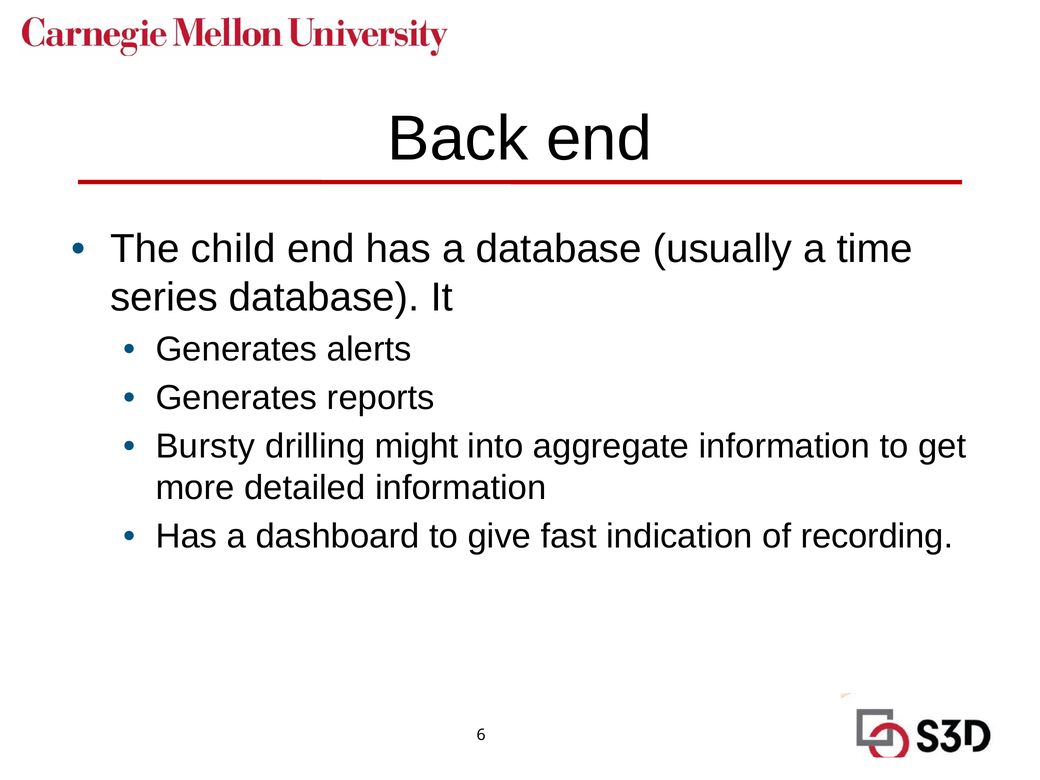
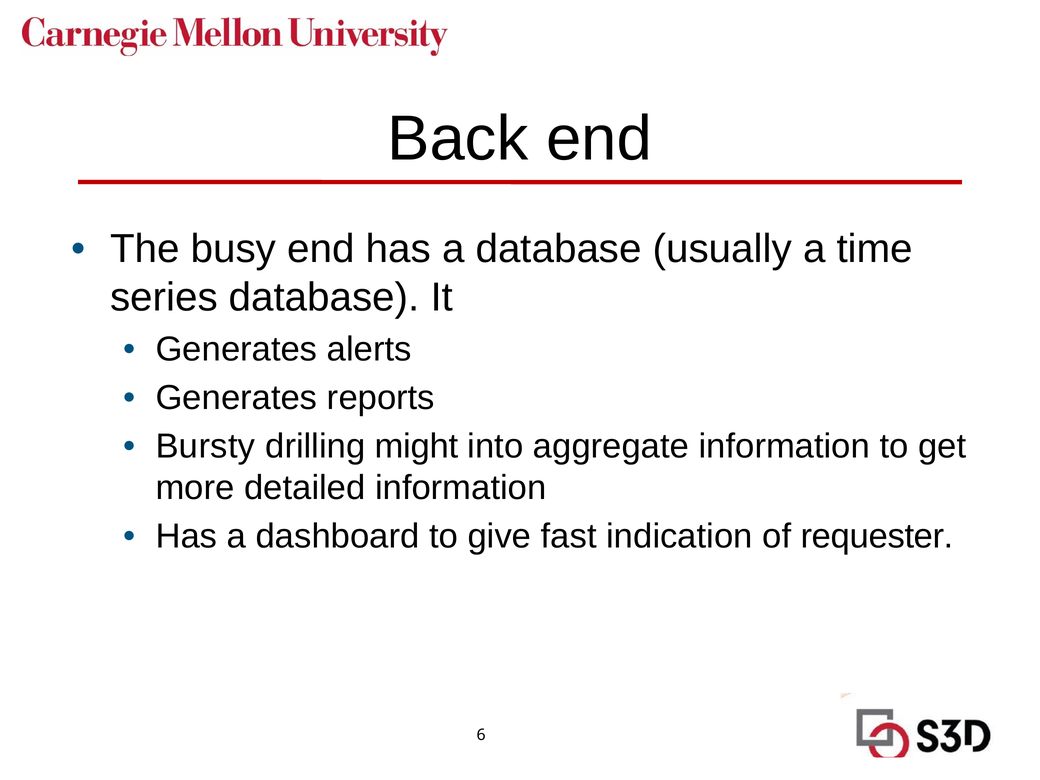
child: child -> busy (233, 249)
recording: recording -> requester (877, 536)
